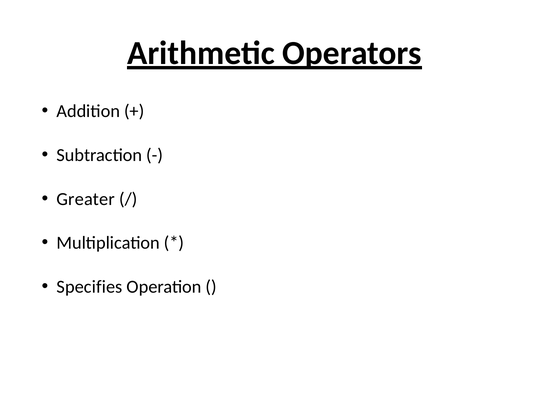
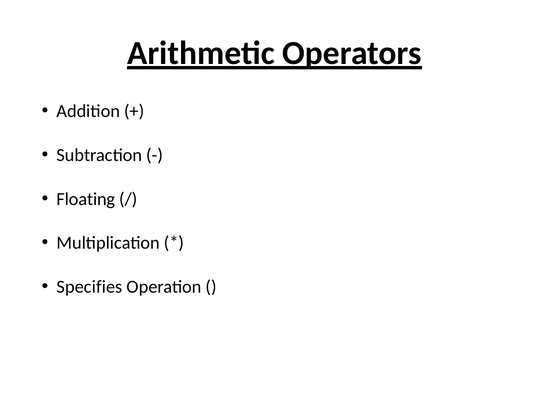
Greater: Greater -> Floating (86, 199)
